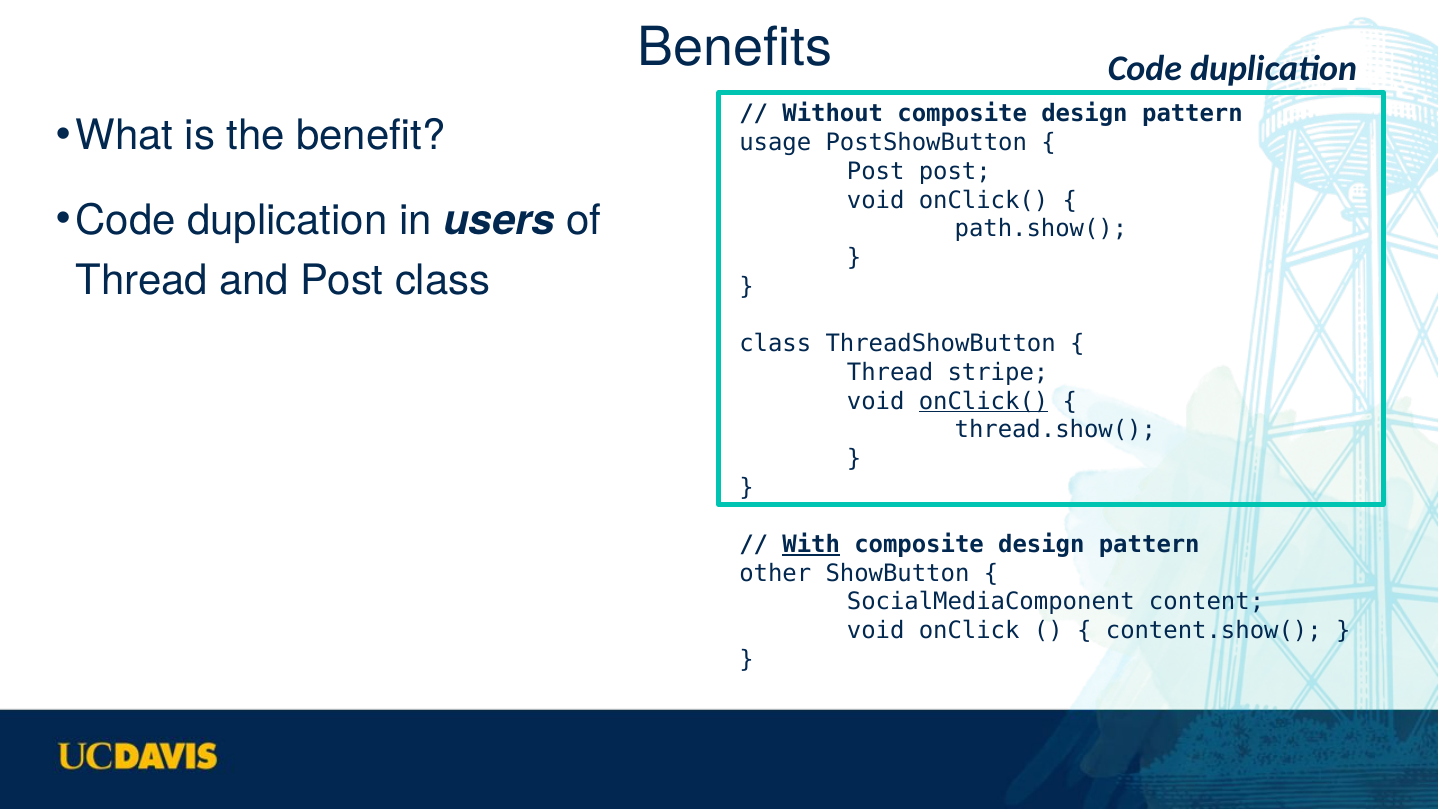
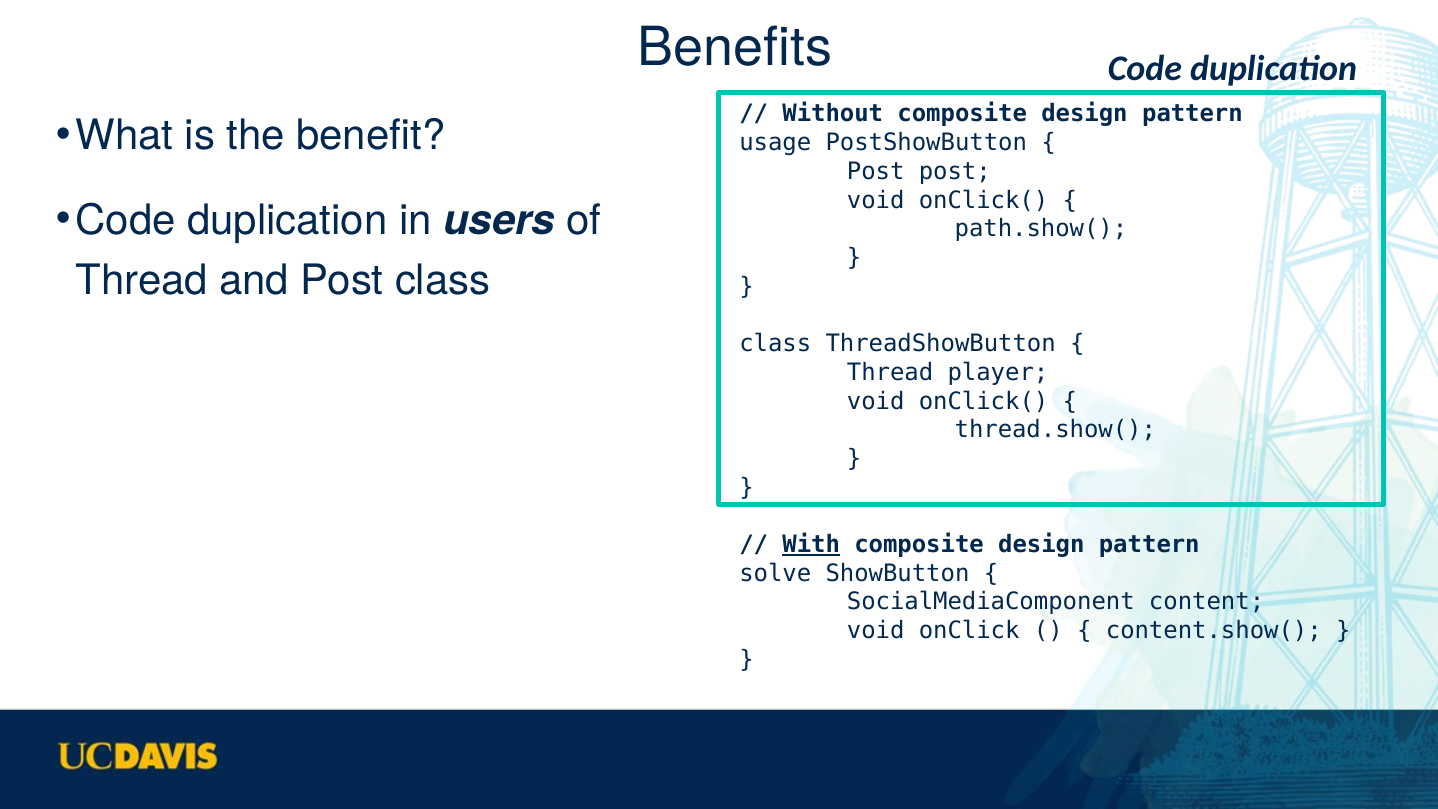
stripe: stripe -> player (998, 372)
onClick( underline: present -> none (984, 401)
other: other -> solve (775, 573)
